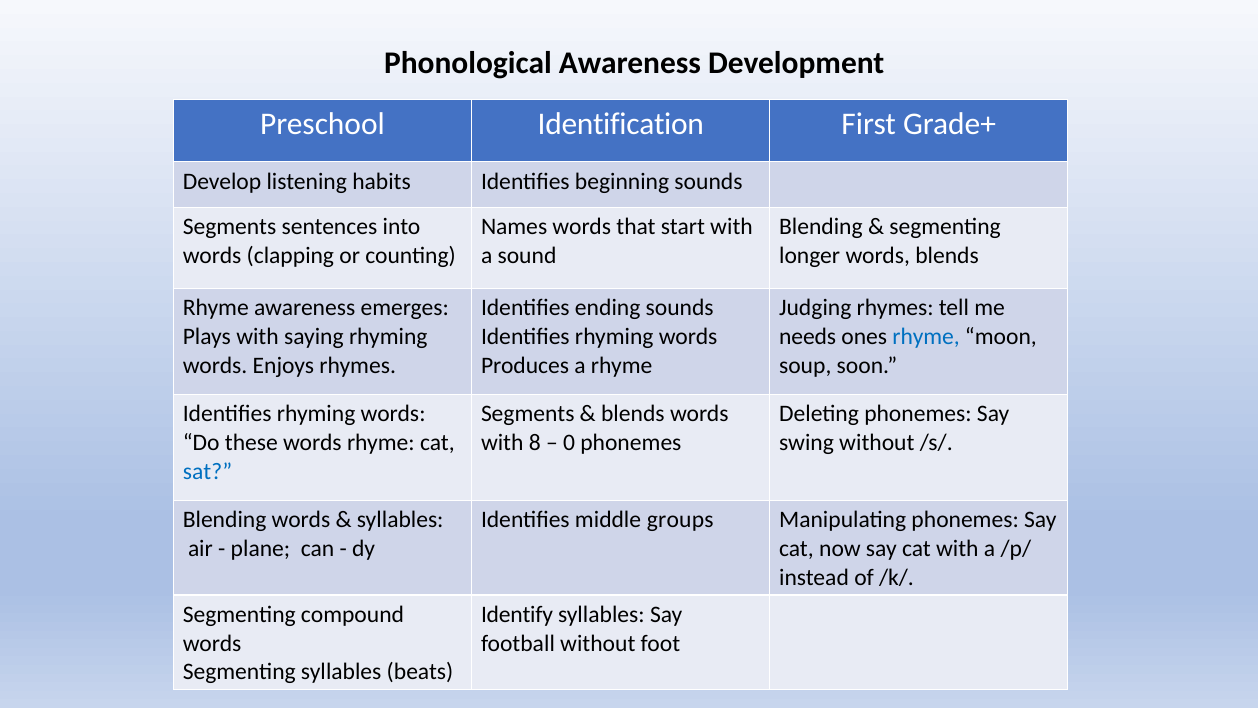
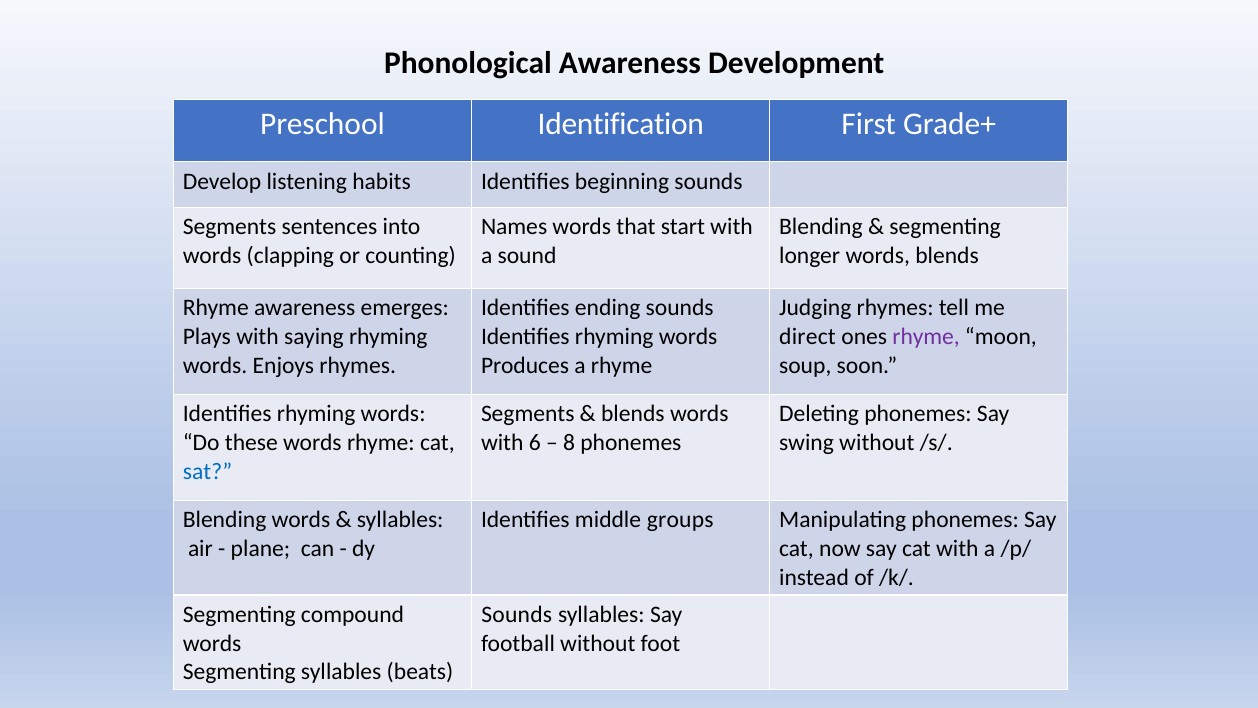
needs: needs -> direct (808, 337)
rhyme colour: blue -> purple (926, 337)
8: 8 -> 6 (535, 443)
0: 0 -> 8 (569, 443)
Identify: Identify -> Sounds (517, 614)
